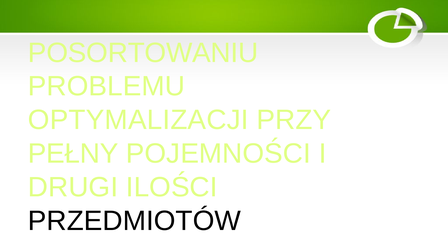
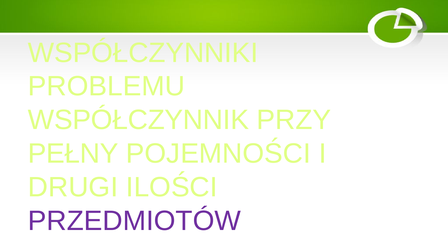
POSORTOWANIU: POSORTOWANIU -> WSPÓŁCZYNNIKI (143, 53)
OPTYMALIZACJI: OPTYMALIZACJI -> WSPÓŁCZYNNIK (138, 120)
PRZEDMIOTÓW colour: black -> purple (134, 221)
